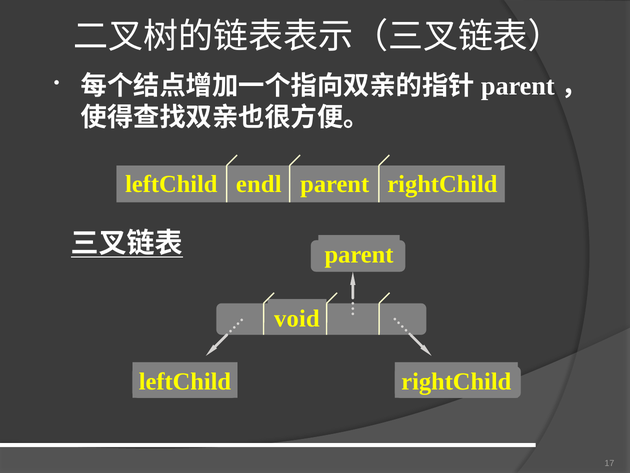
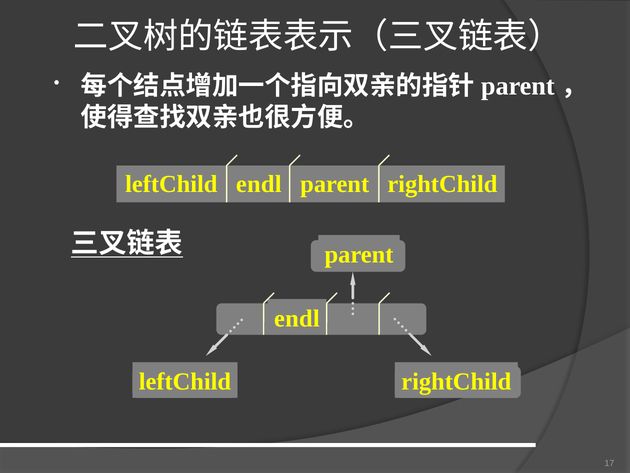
void: void -> endl (297, 318)
